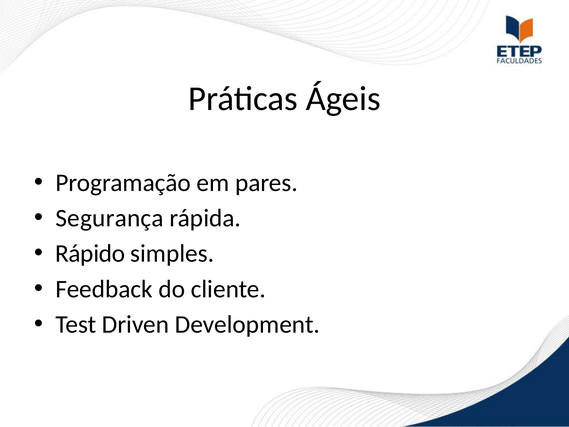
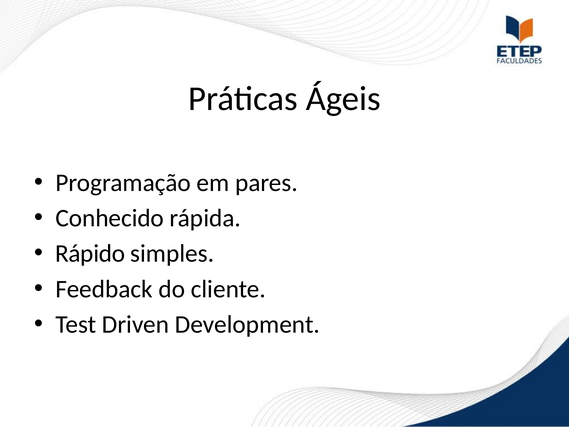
Segurança: Segurança -> Conhecido (110, 218)
